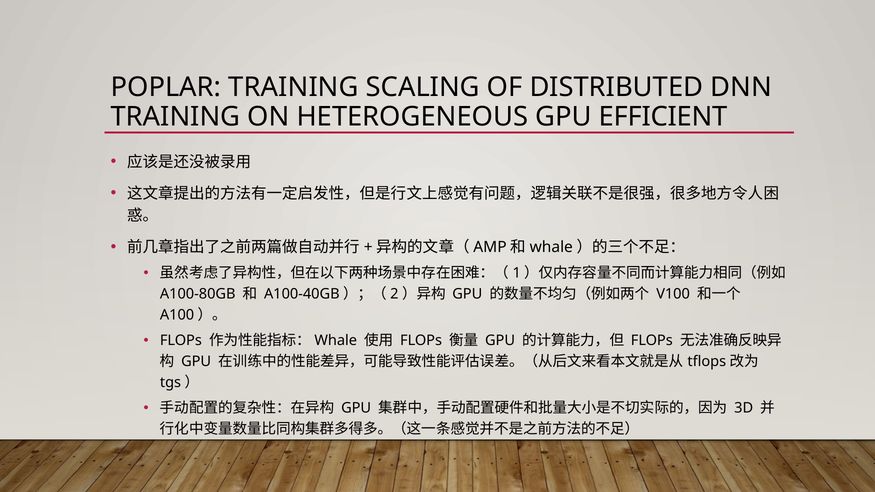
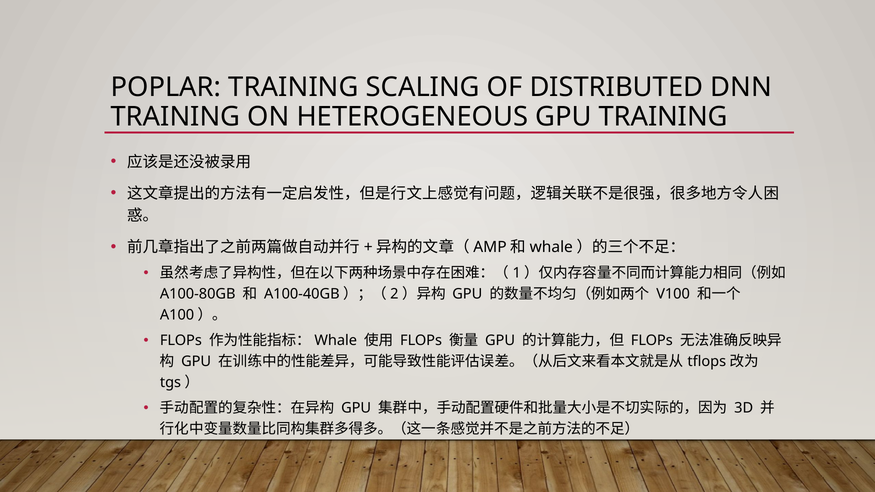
GPU EFFICIENT: EFFICIENT -> TRAINING (663, 117)
